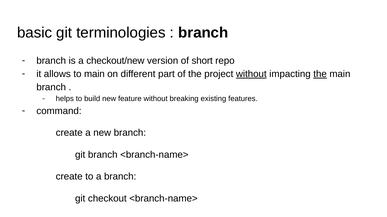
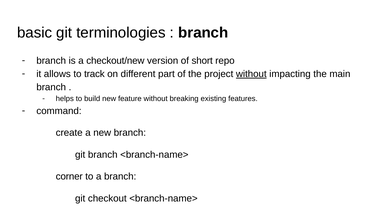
to main: main -> track (94, 74)
the underline: present -> none (320, 74)
create: create -> corner (69, 177)
